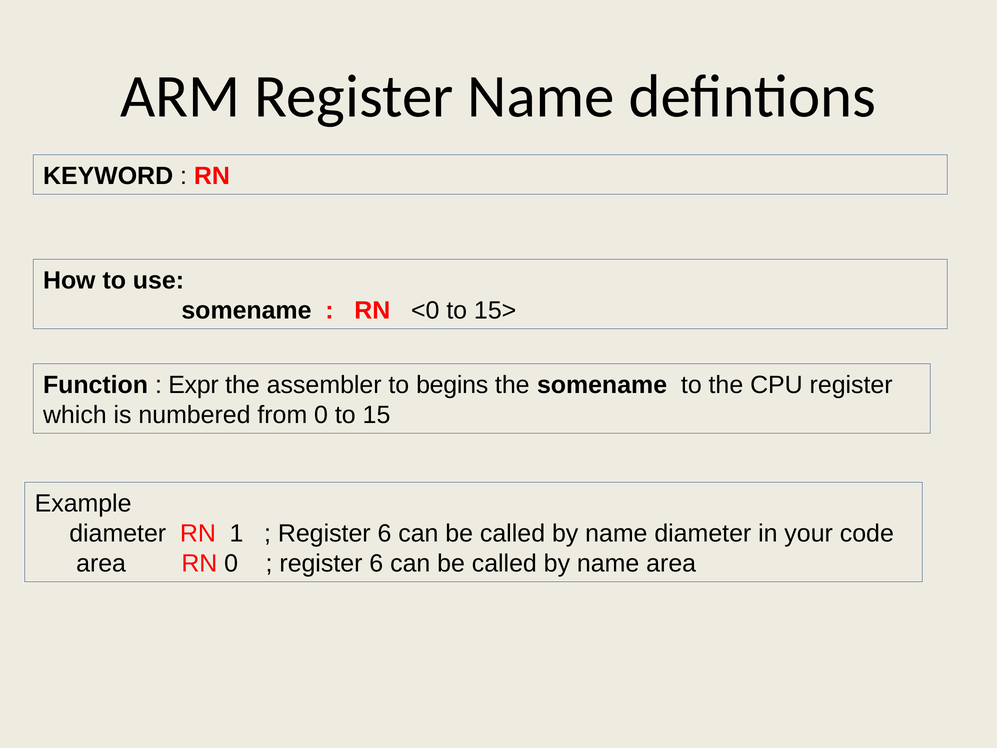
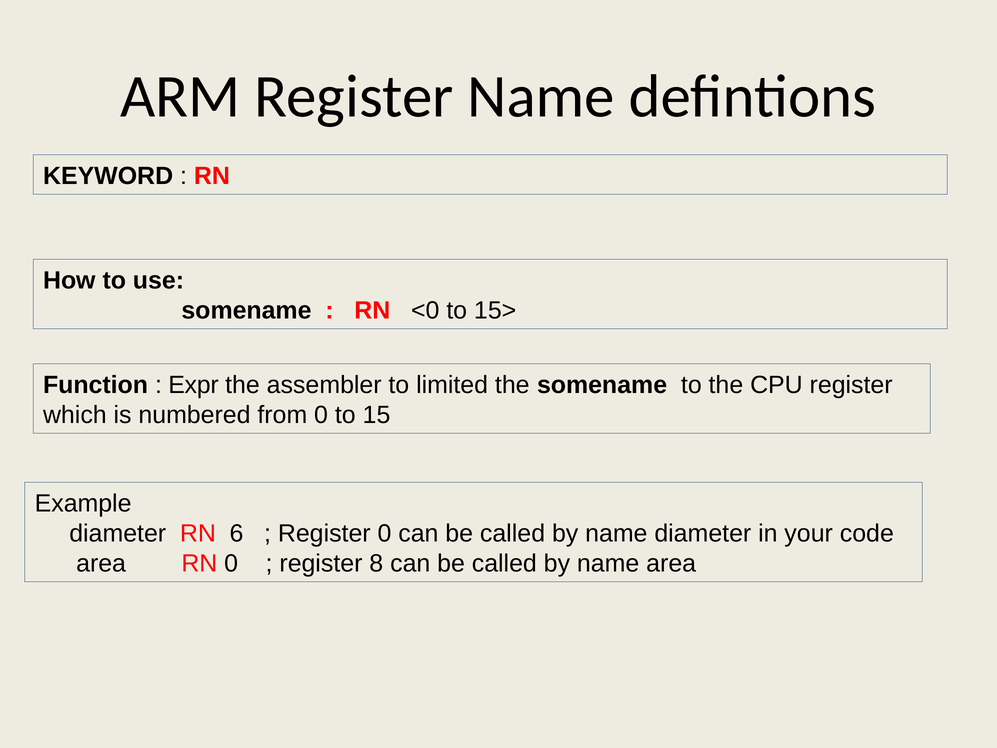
begins: begins -> limited (452, 385)
1: 1 -> 6 (236, 533)
6: 6 -> 0 (385, 533)
6: 6 -> 8 (376, 563)
